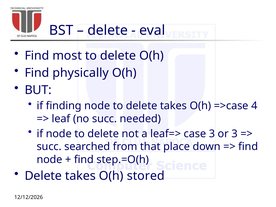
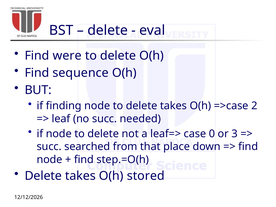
most: most -> were (67, 56)
physically: physically -> sequence (81, 73)
4: 4 -> 2 (254, 106)
case 3: 3 -> 0 (212, 134)
